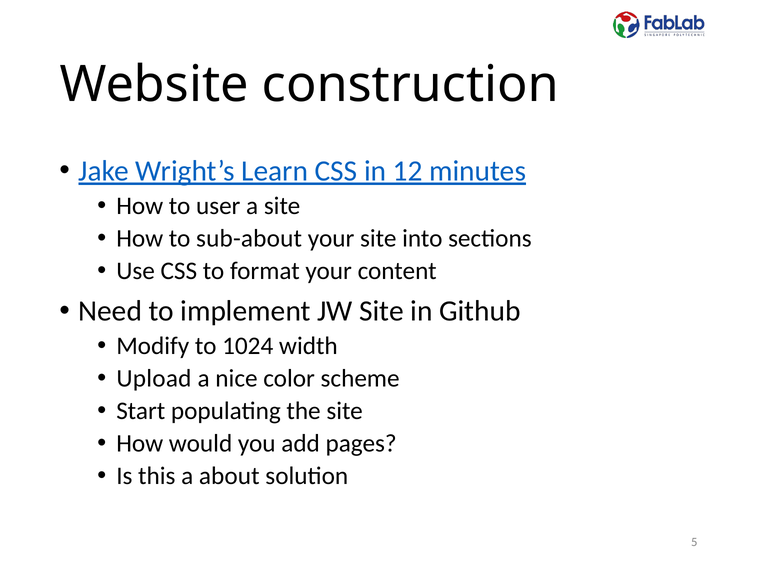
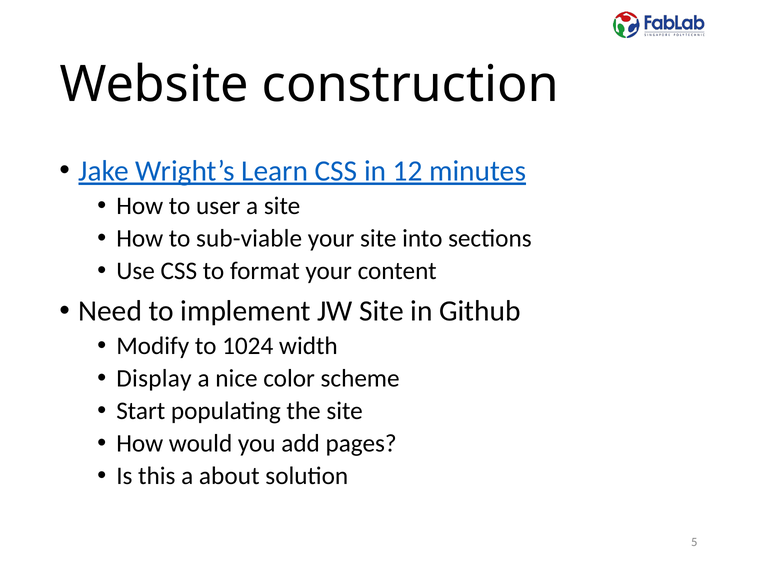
sub-about: sub-about -> sub-viable (249, 238)
Upload: Upload -> Display (154, 378)
